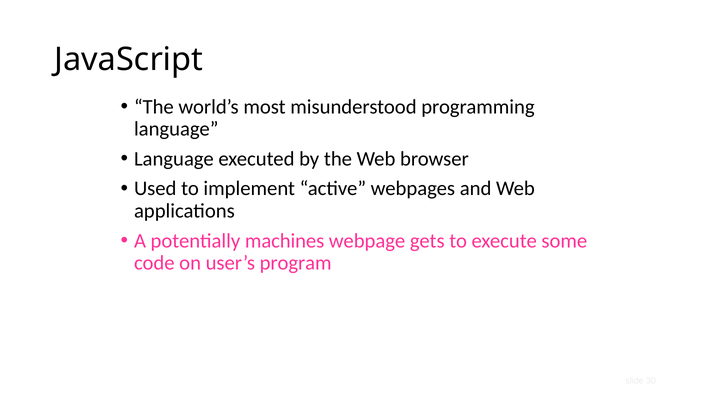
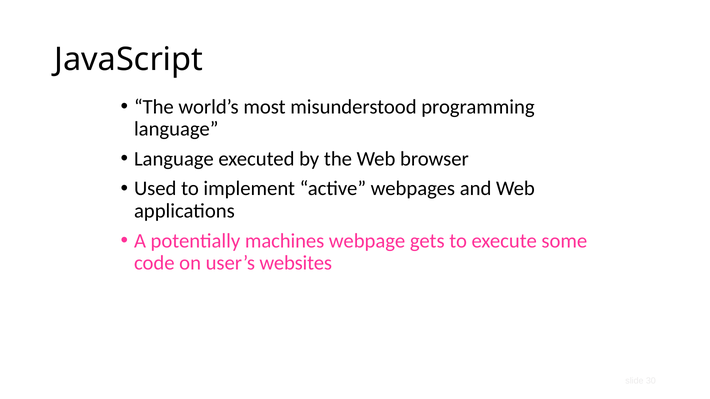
program: program -> websites (296, 263)
